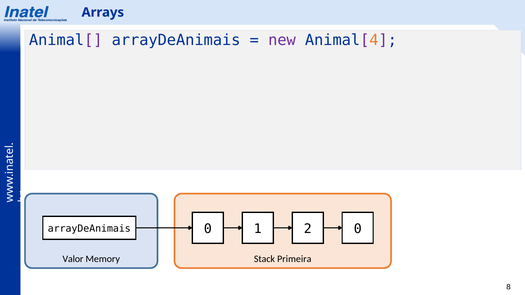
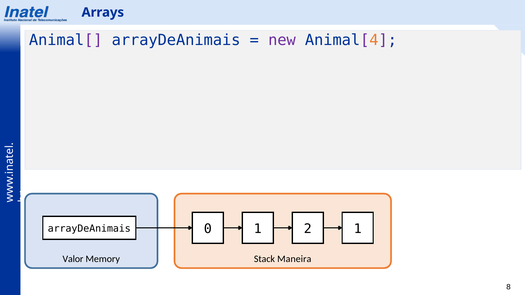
2 0: 0 -> 1 (358, 229)
Primeira: Primeira -> Maneira (294, 259)
